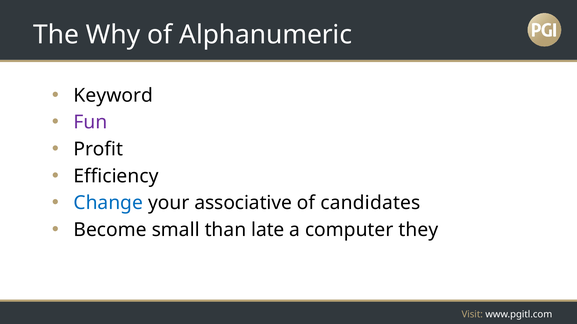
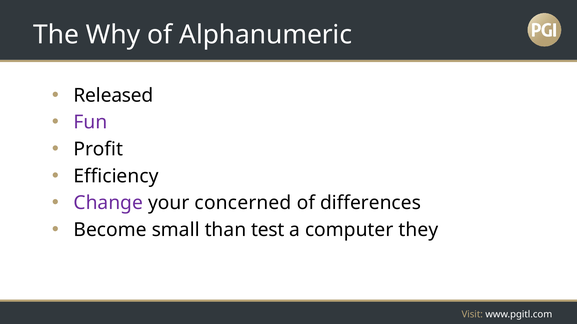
Keyword: Keyword -> Released (113, 96)
Change colour: blue -> purple (108, 203)
associative: associative -> concerned (243, 203)
candidates: candidates -> differences (371, 203)
late: late -> test (268, 230)
